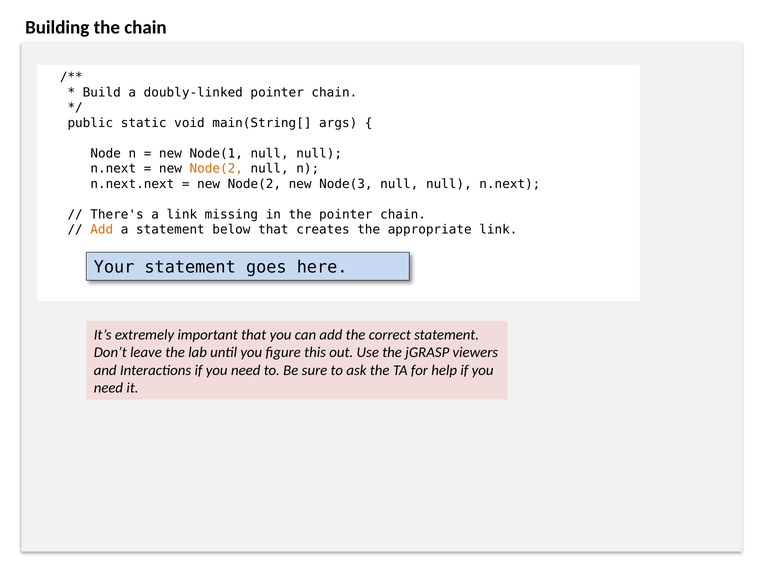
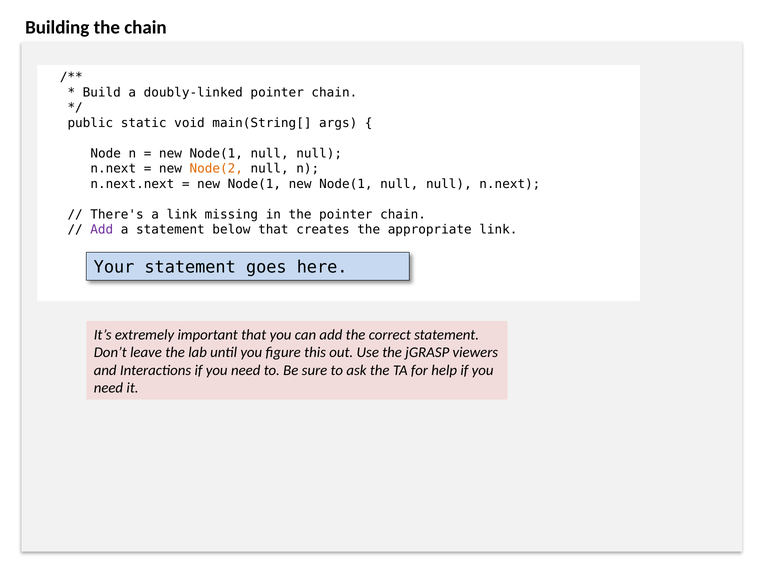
Node(2: Node(2 -> Node(1 (254, 184)
Node(3: Node(3 -> Node(1 (346, 184)
Add colour: orange -> purple (102, 229)
